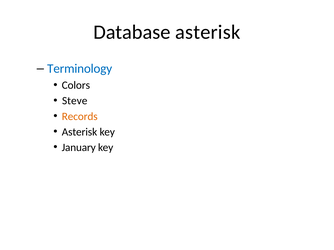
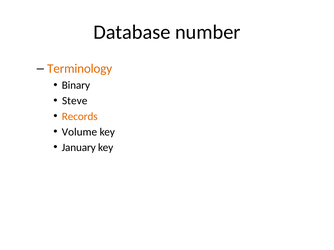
Database asterisk: asterisk -> number (208, 32)
Terminology colour: blue -> orange (80, 69)
Colors: Colors -> Binary (76, 85)
Asterisk: Asterisk -> Volume (79, 132)
